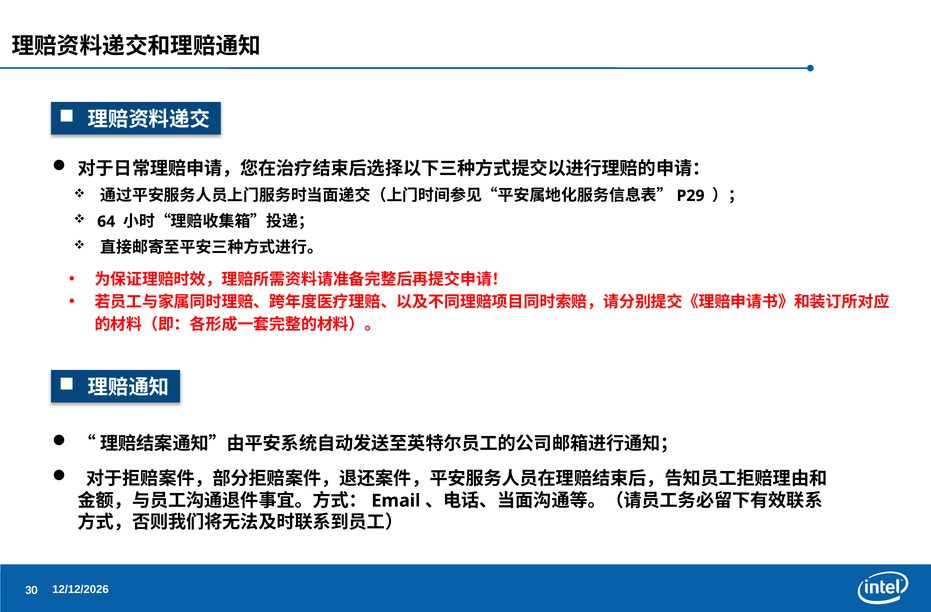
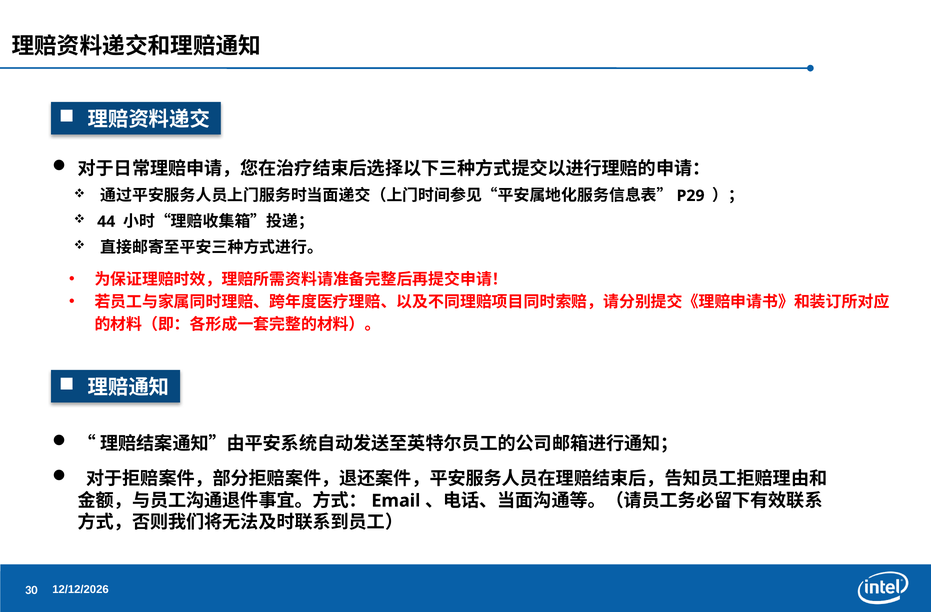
64: 64 -> 44 (106, 221)
